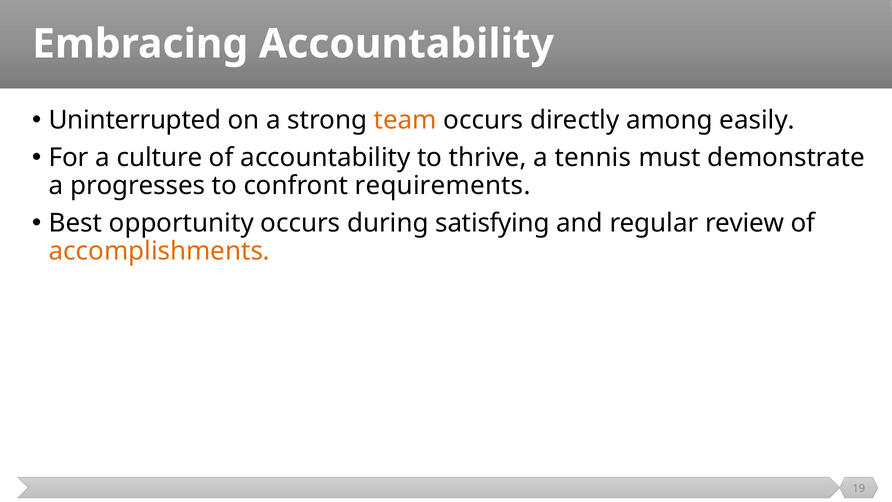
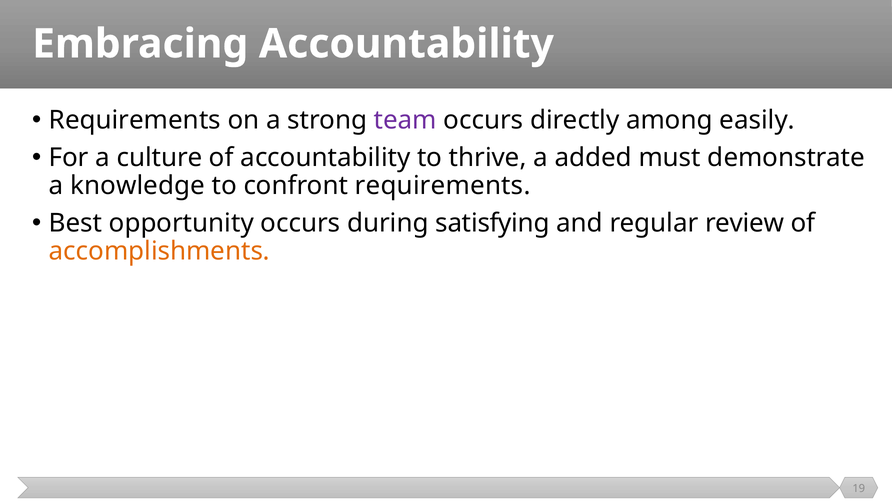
Uninterrupted: Uninterrupted -> Requirements (135, 120)
team colour: orange -> purple (405, 120)
tennis: tennis -> added (593, 158)
progresses: progresses -> knowledge (138, 186)
